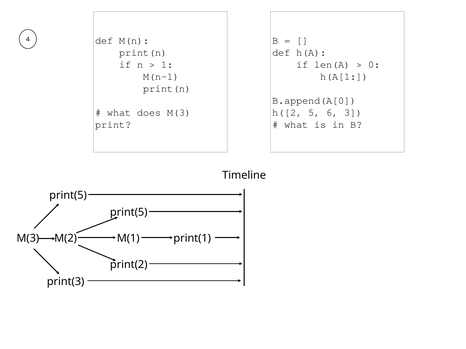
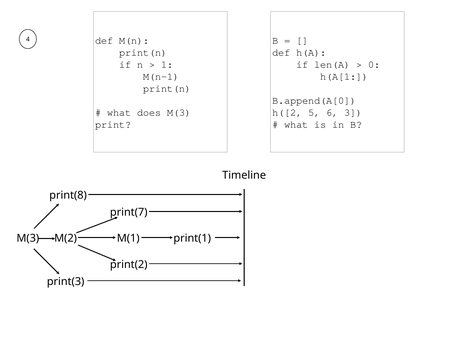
print(5: print(5 -> print(8 (68, 195)
print(5: print(5 -> print(7 (129, 213)
